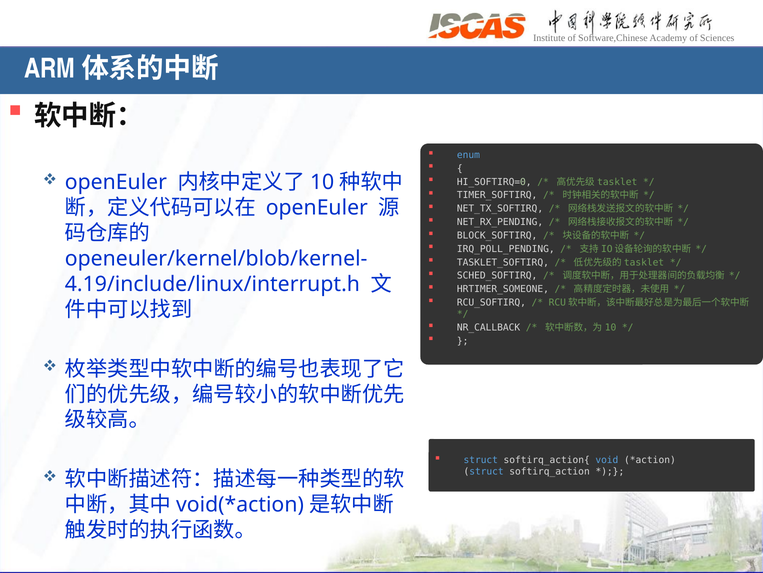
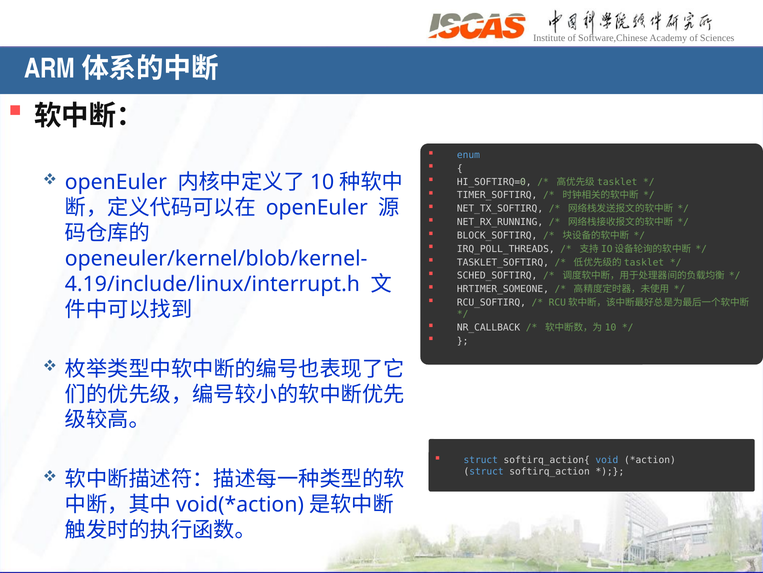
NET_RX_PENDING: NET_RX_PENDING -> NET_RX_RUNNING (500, 222)
IRQ_POLL_PENDING: IRQ_POLL_PENDING -> IRQ_POLL_THREADS (506, 249)
